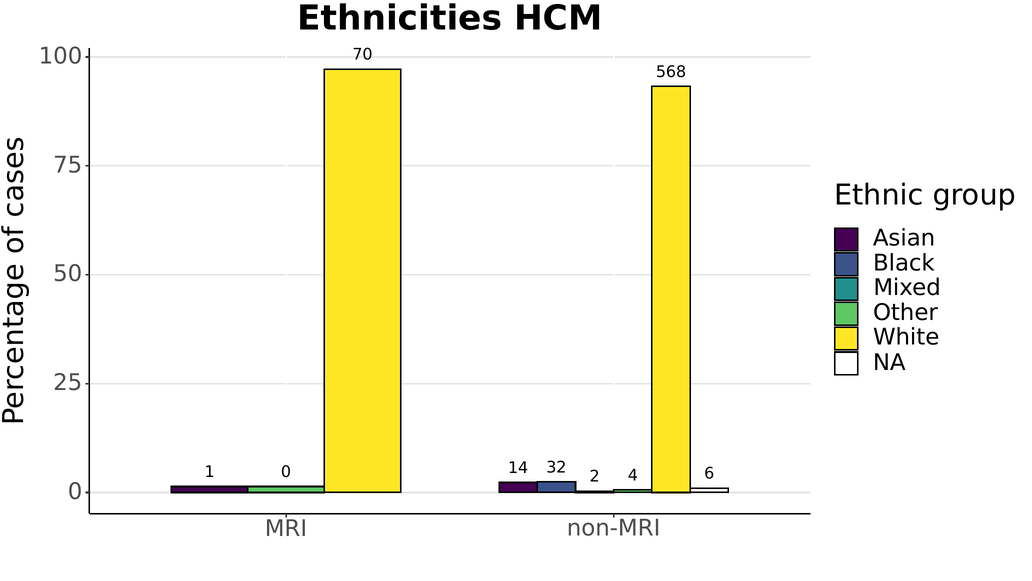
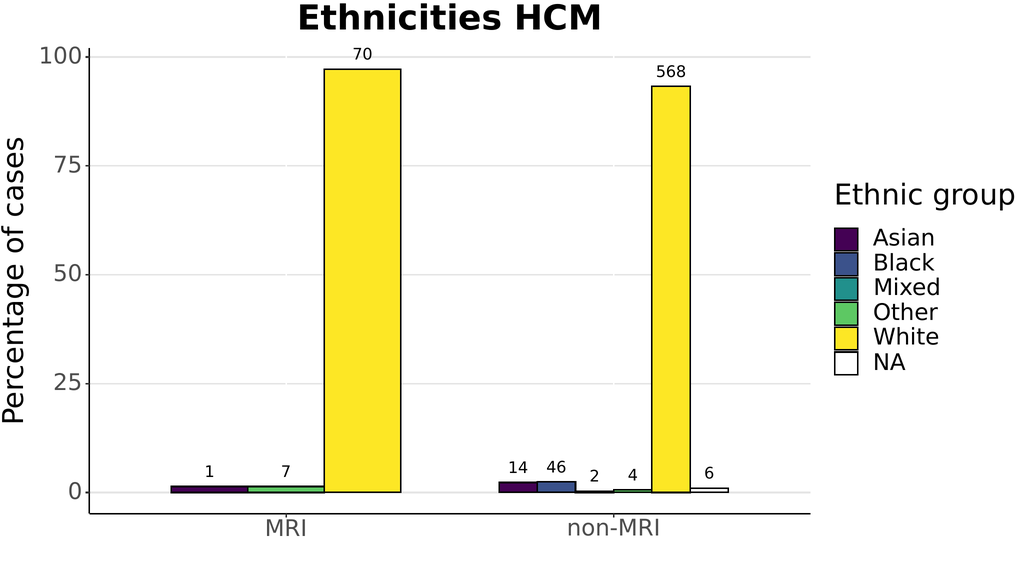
32: 32 -> 46 (556, 467)
1 0: 0 -> 7 (286, 472)
